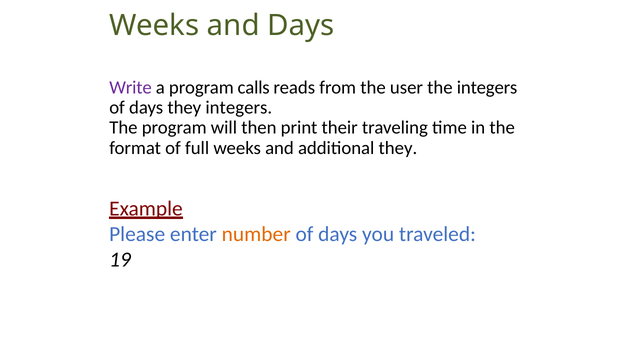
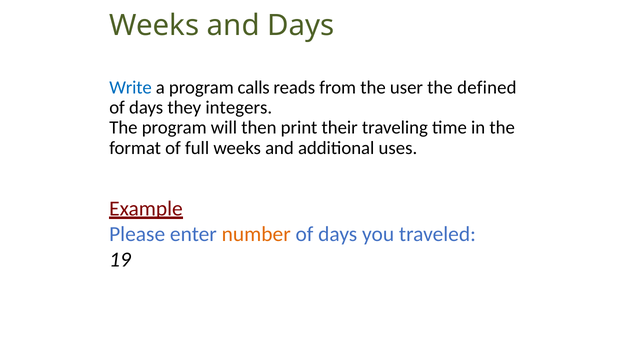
Write colour: purple -> blue (131, 88)
the integers: integers -> defined (487, 88)
additional they: they -> uses (398, 148)
